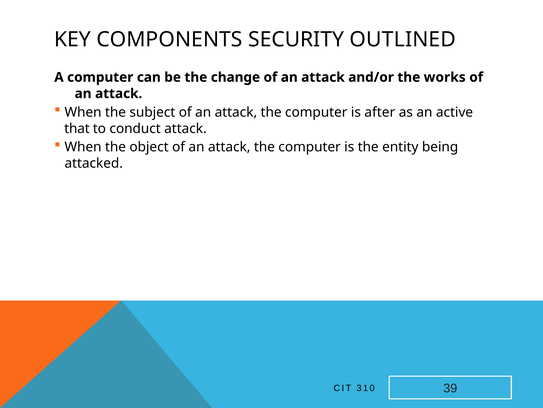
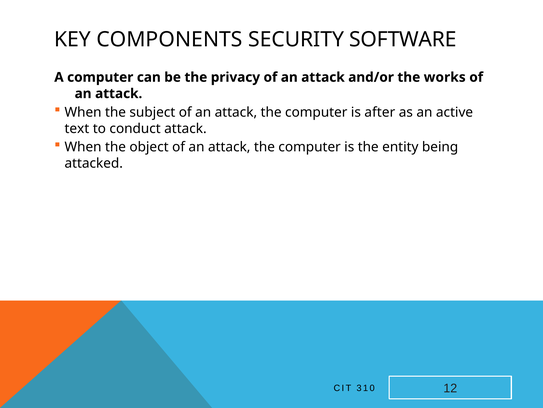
OUTLINED: OUTLINED -> SOFTWARE (403, 39)
change: change -> privacy (235, 77)
that: that -> text (77, 128)
39: 39 -> 12 (450, 388)
